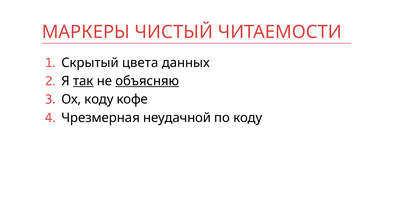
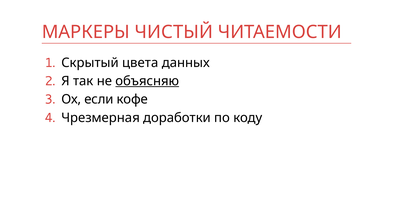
так underline: present -> none (83, 81)
Ох коду: коду -> если (99, 99)
неудачной: неудачной -> доработки (177, 118)
